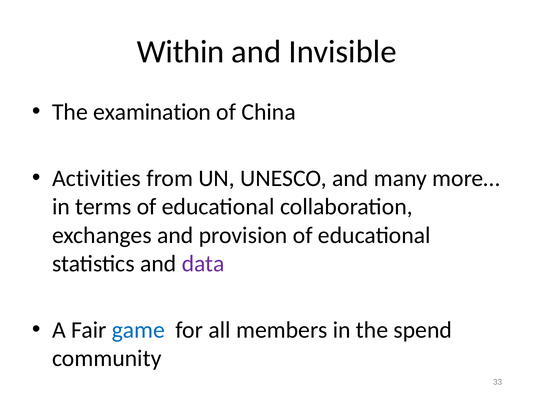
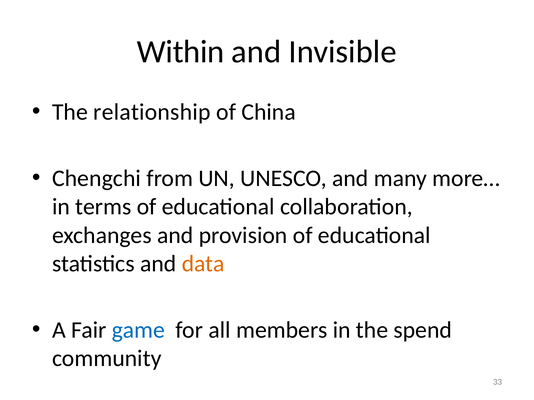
examination: examination -> relationship (152, 112)
Activities: Activities -> Chengchi (97, 178)
data colour: purple -> orange (203, 264)
